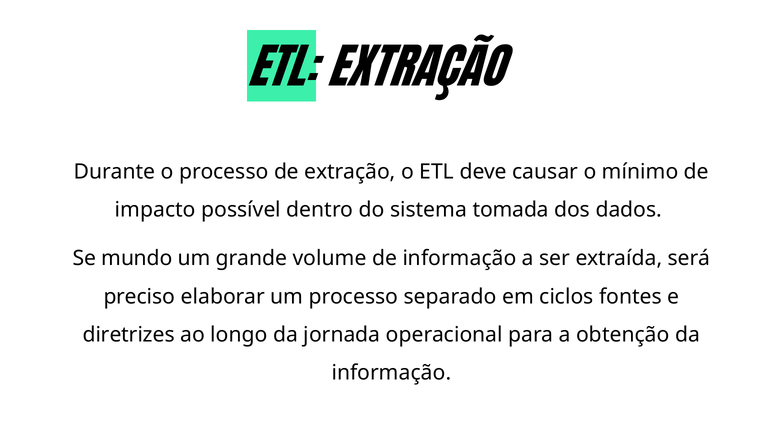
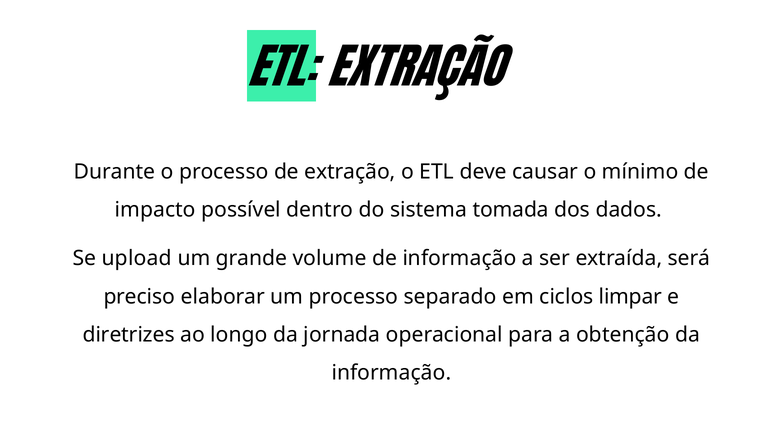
mundo: mundo -> upload (137, 259)
fontes: fontes -> limpar (630, 297)
